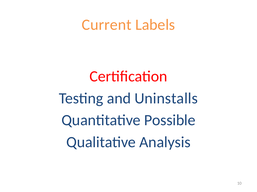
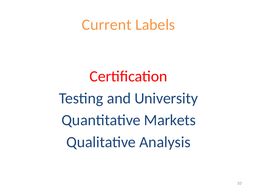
Uninstalls: Uninstalls -> University (166, 99)
Possible: Possible -> Markets (170, 121)
